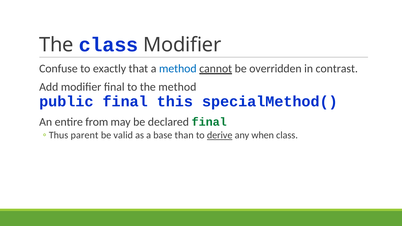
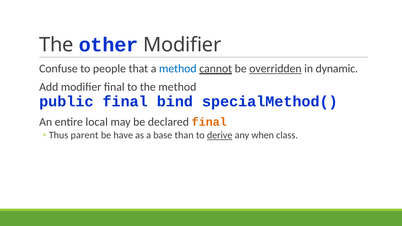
The class: class -> other (108, 45)
exactly: exactly -> people (109, 69)
overridden underline: none -> present (275, 69)
contrast: contrast -> dynamic (337, 69)
this: this -> bind (175, 102)
from: from -> local (97, 122)
final colour: green -> orange (209, 122)
valid: valid -> have (123, 135)
